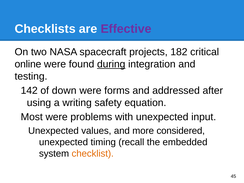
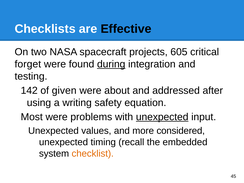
Effective colour: purple -> black (126, 29)
182: 182 -> 605 (179, 52)
online: online -> forget (28, 64)
down: down -> given (64, 91)
forms: forms -> about (117, 91)
unexpected underline: none -> present (162, 117)
